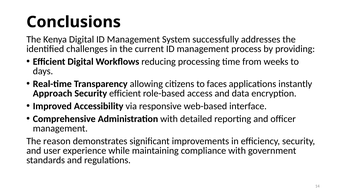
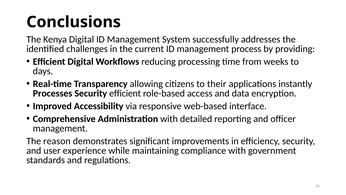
faces: faces -> their (217, 84)
Approach: Approach -> Processes (53, 93)
